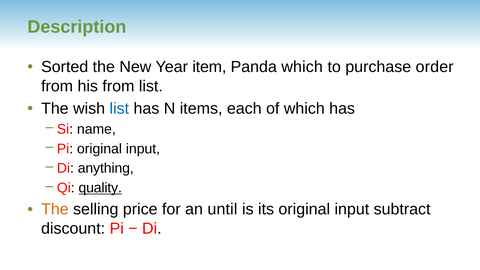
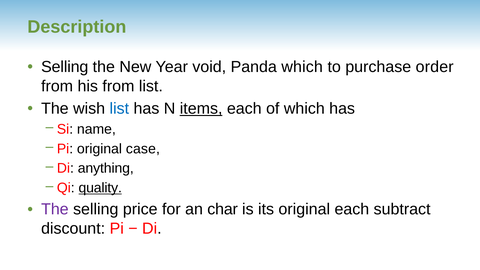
Sorted: Sorted -> Selling (65, 67)
item: item -> void (209, 67)
items underline: none -> present (201, 108)
Pi original input: input -> case (143, 149)
The colour: orange -> purple (55, 209)
until: until -> char (223, 209)
its original input: input -> each (352, 209)
